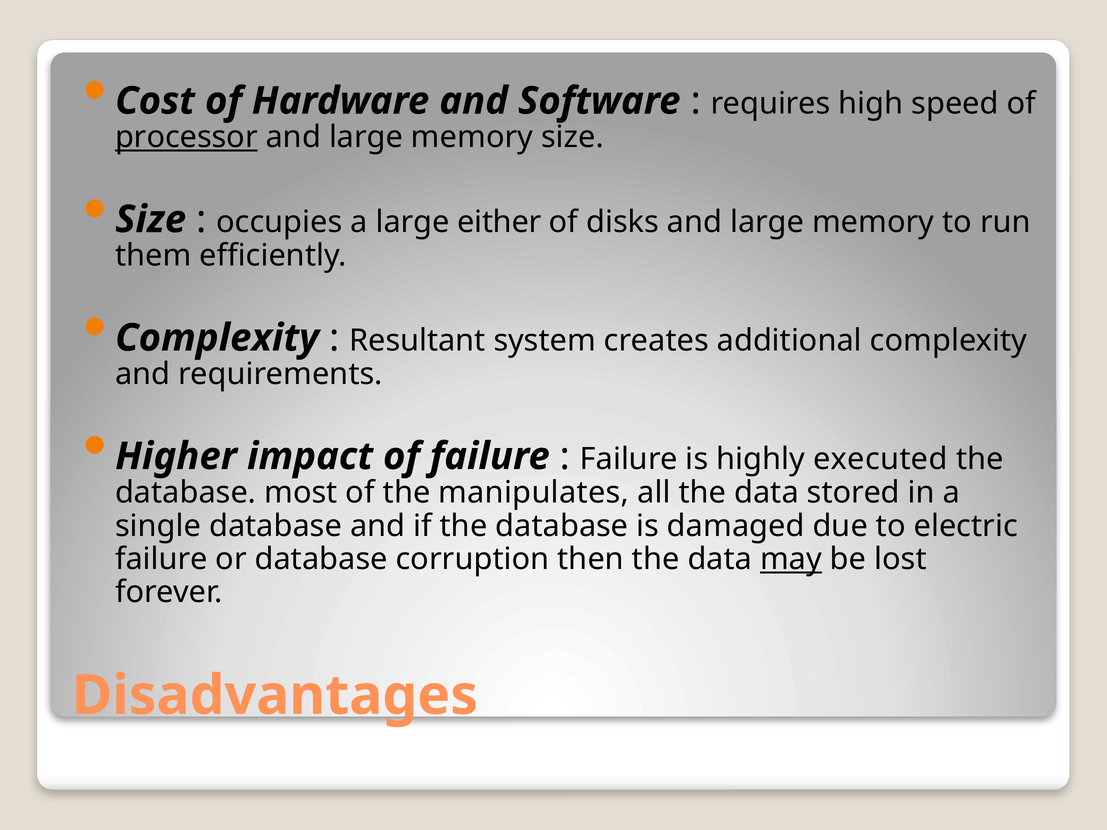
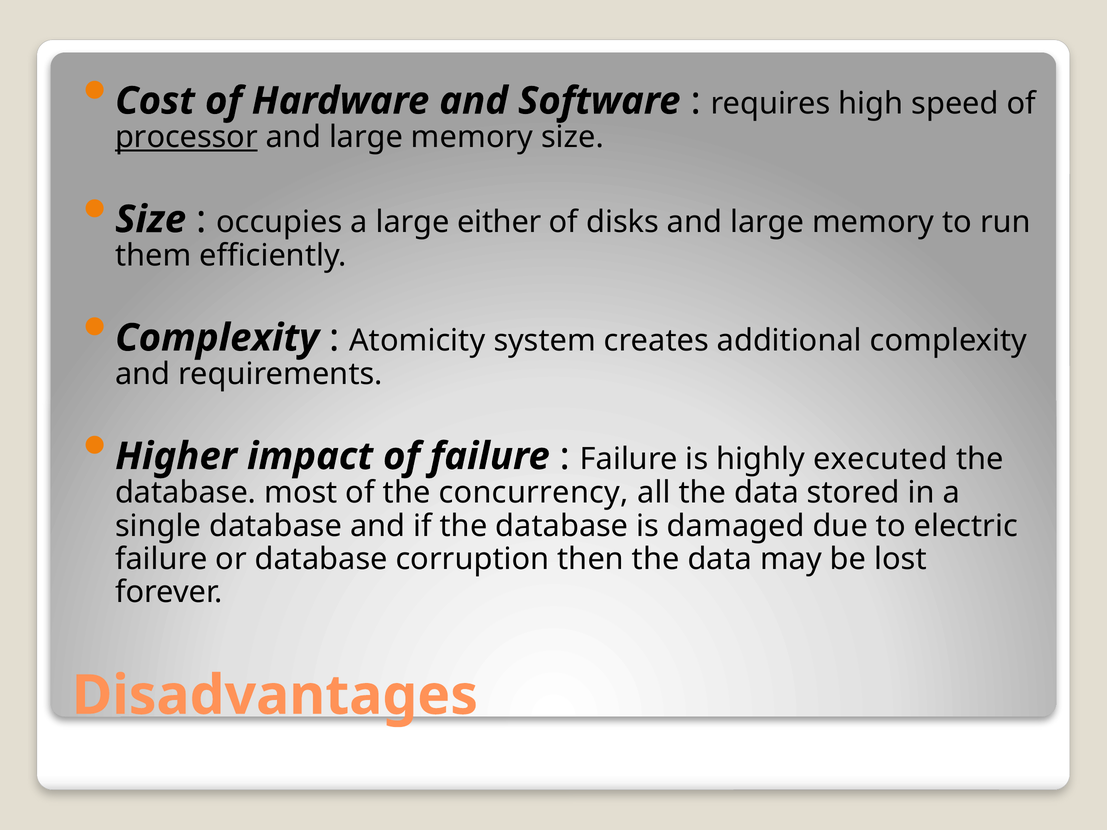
Resultant: Resultant -> Atomicity (417, 341)
manipulates: manipulates -> concurrency (534, 493)
may underline: present -> none (791, 559)
